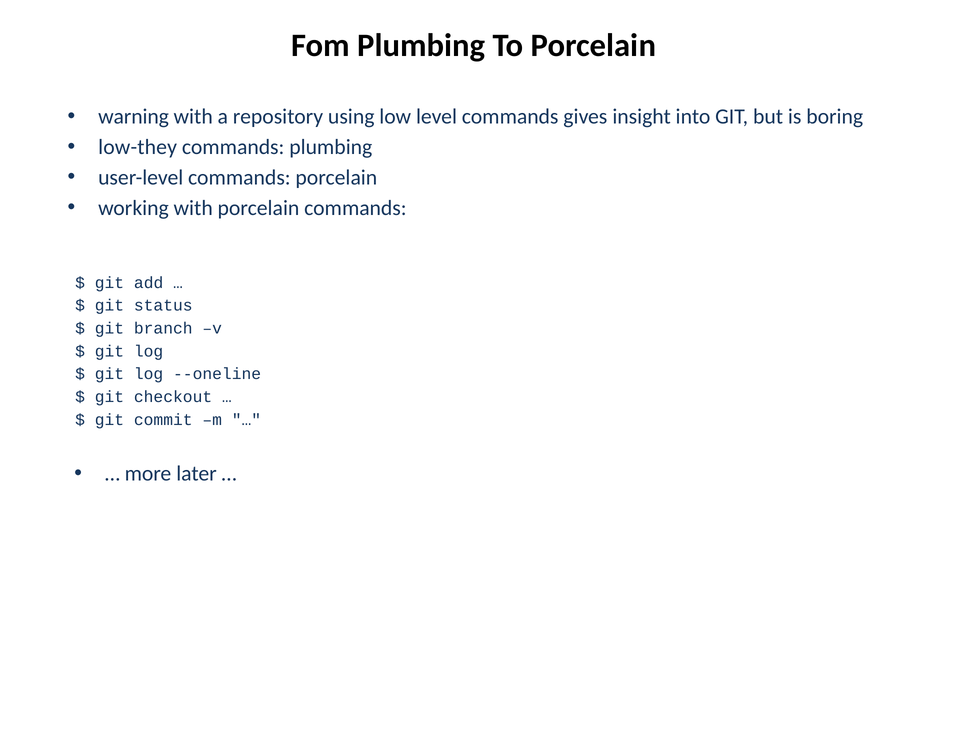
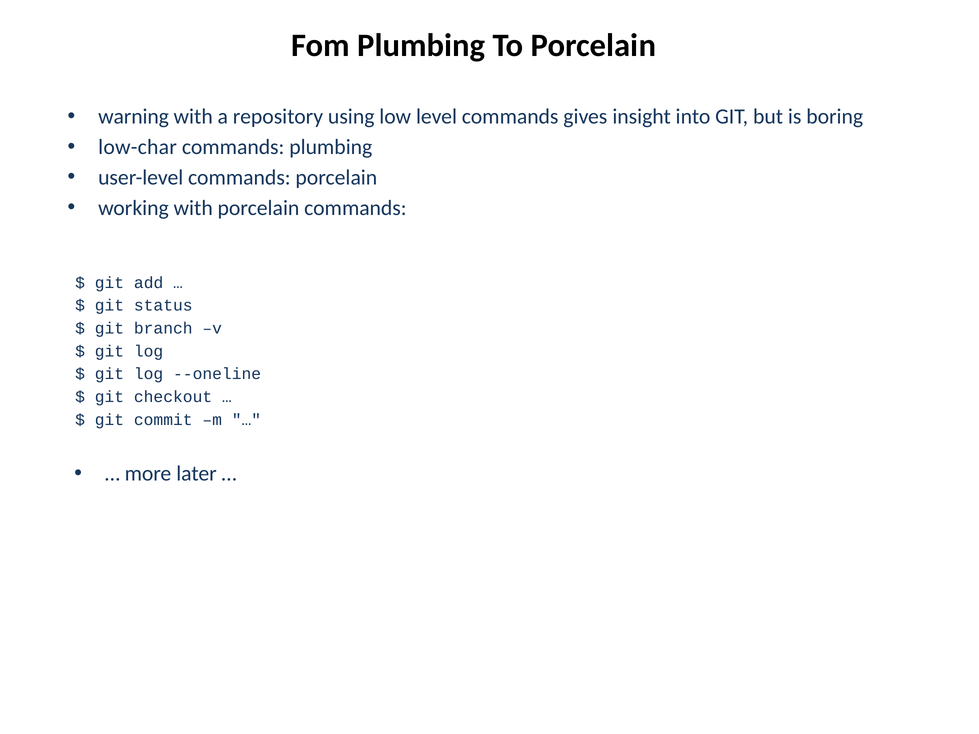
low-they: low-they -> low-char (138, 147)
